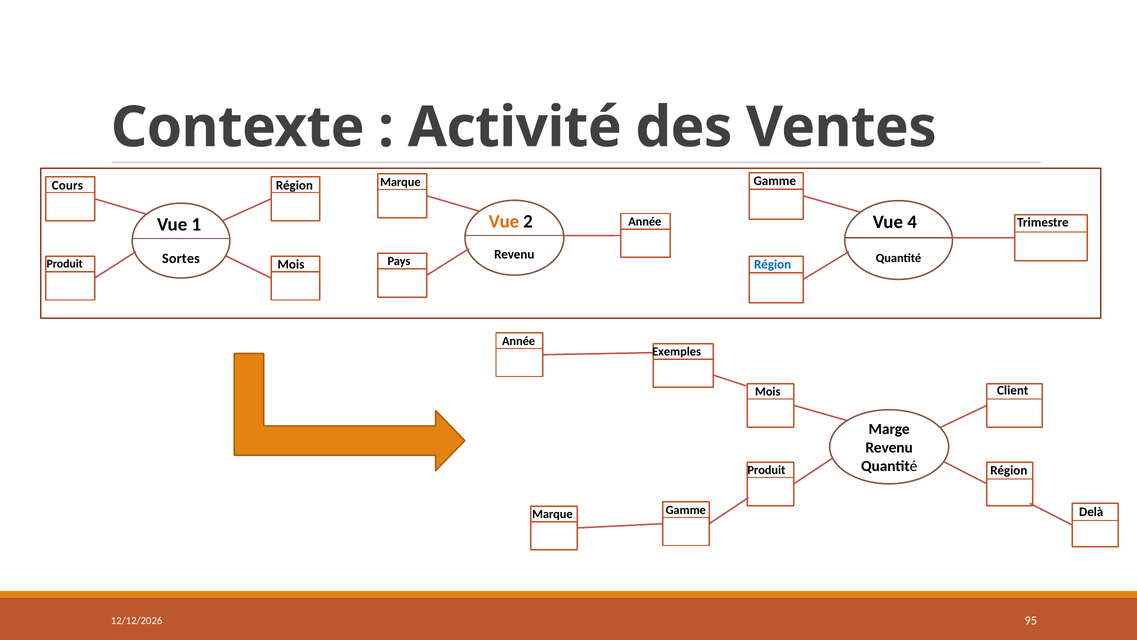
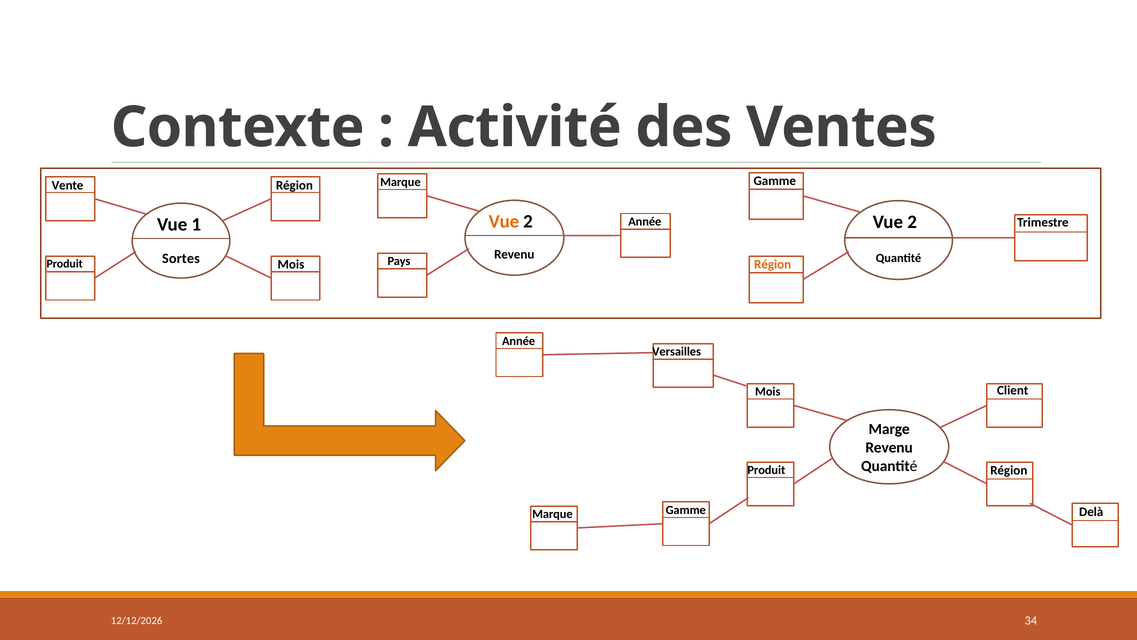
Cours: Cours -> Vente (68, 185)
4: 4 -> 2 (912, 222)
Région colour: blue -> orange (773, 264)
Exemples: Exemples -> Versailles (677, 352)
95: 95 -> 34 (1031, 620)
